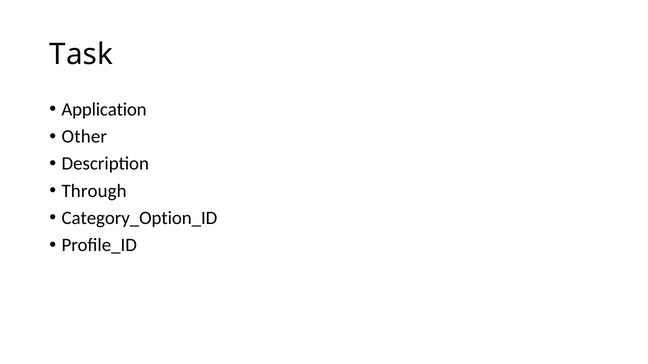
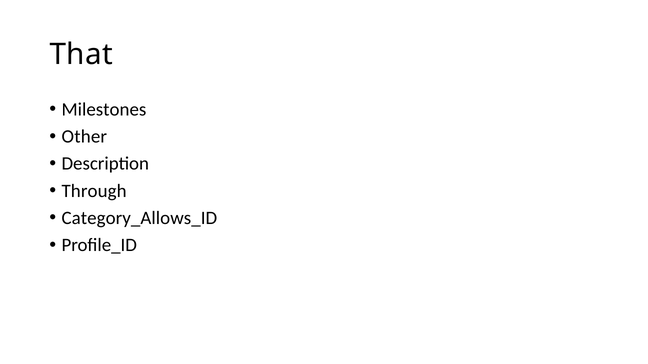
Task: Task -> That (81, 54)
Application: Application -> Milestones (104, 110)
Category_Option_ID: Category_Option_ID -> Category_Allows_ID (139, 218)
